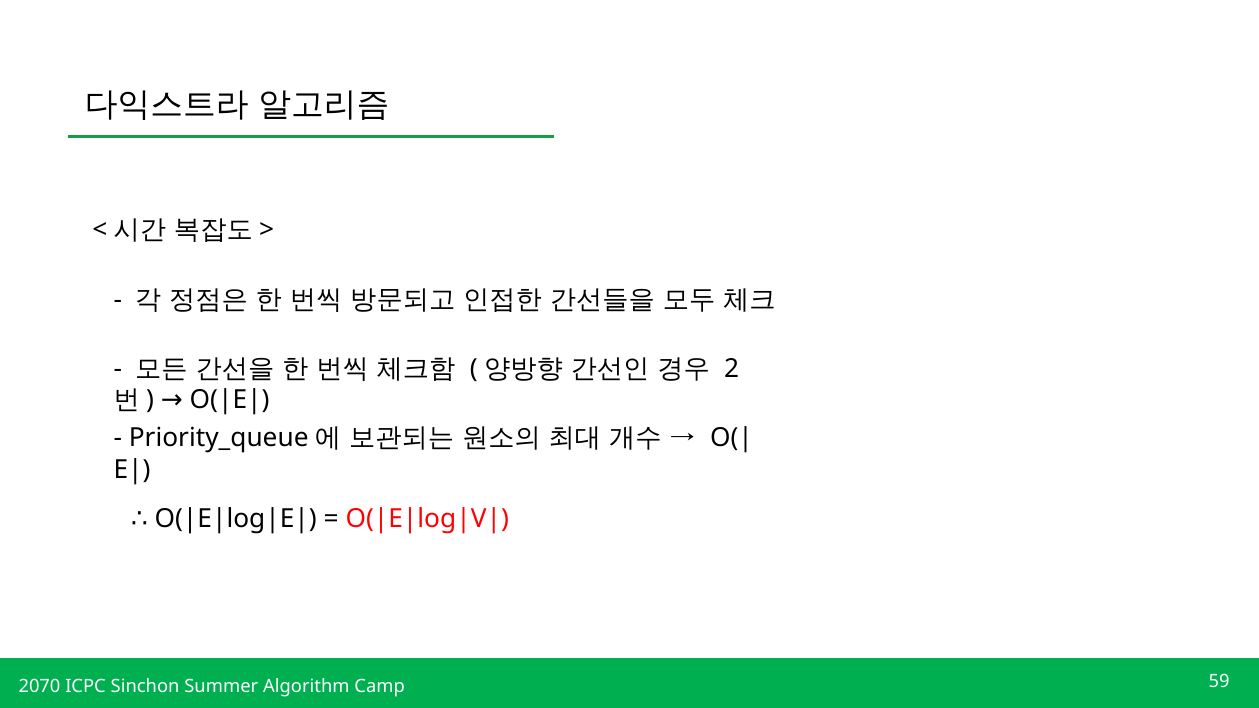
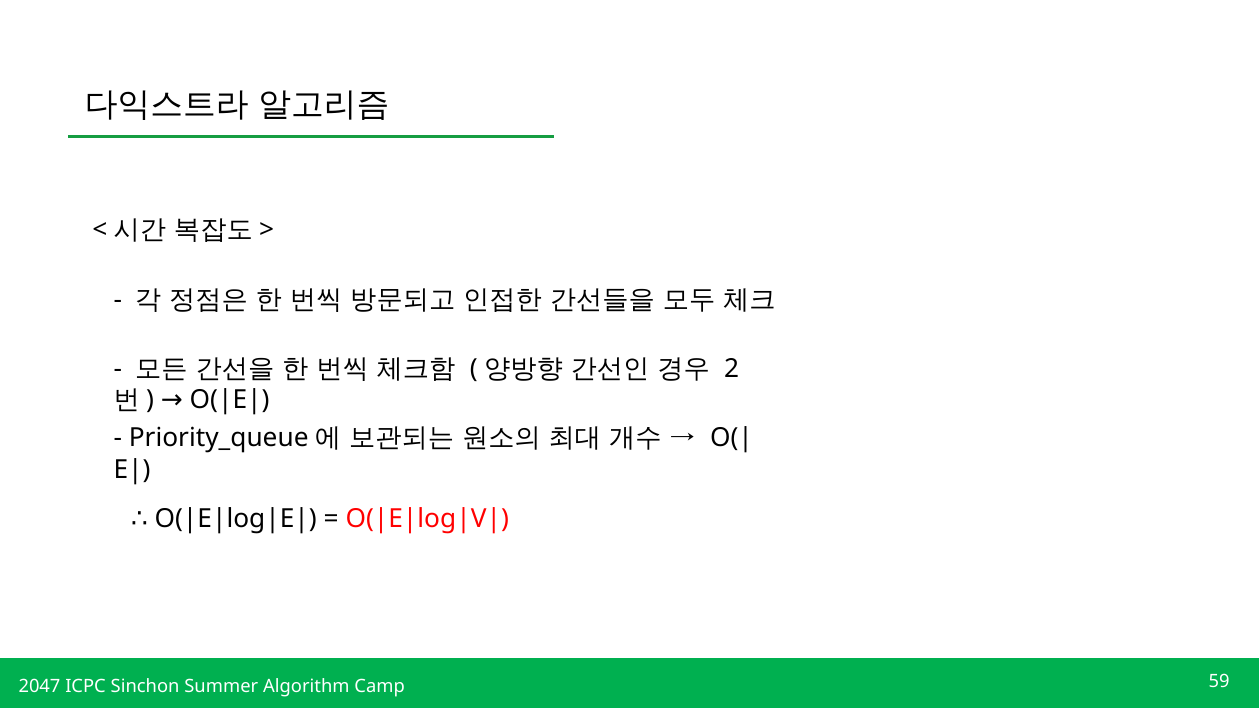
2070: 2070 -> 2047 (40, 687)
